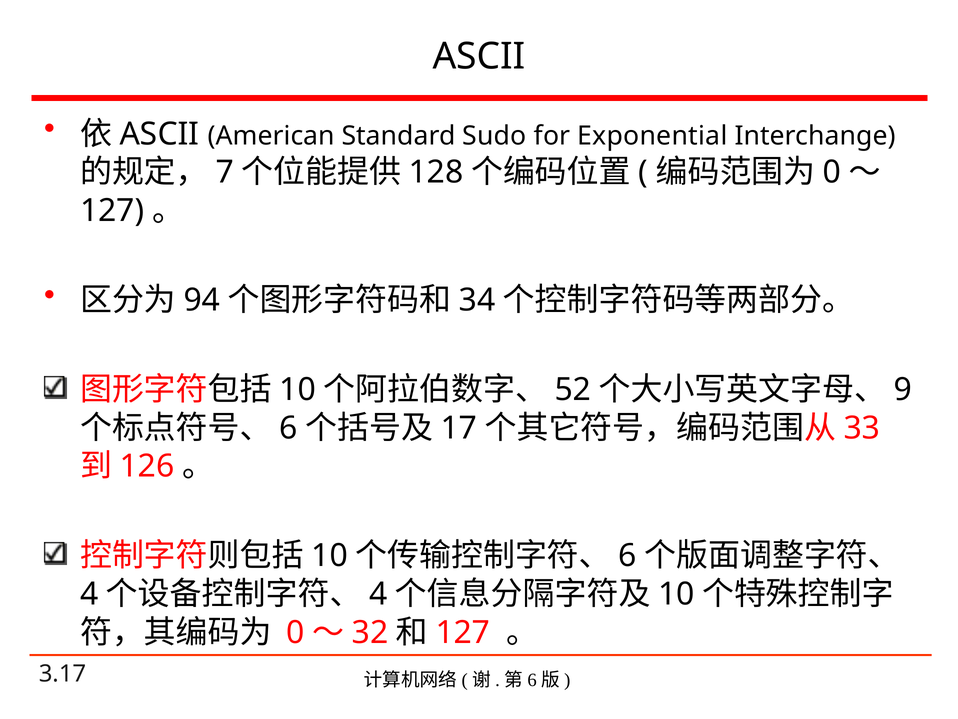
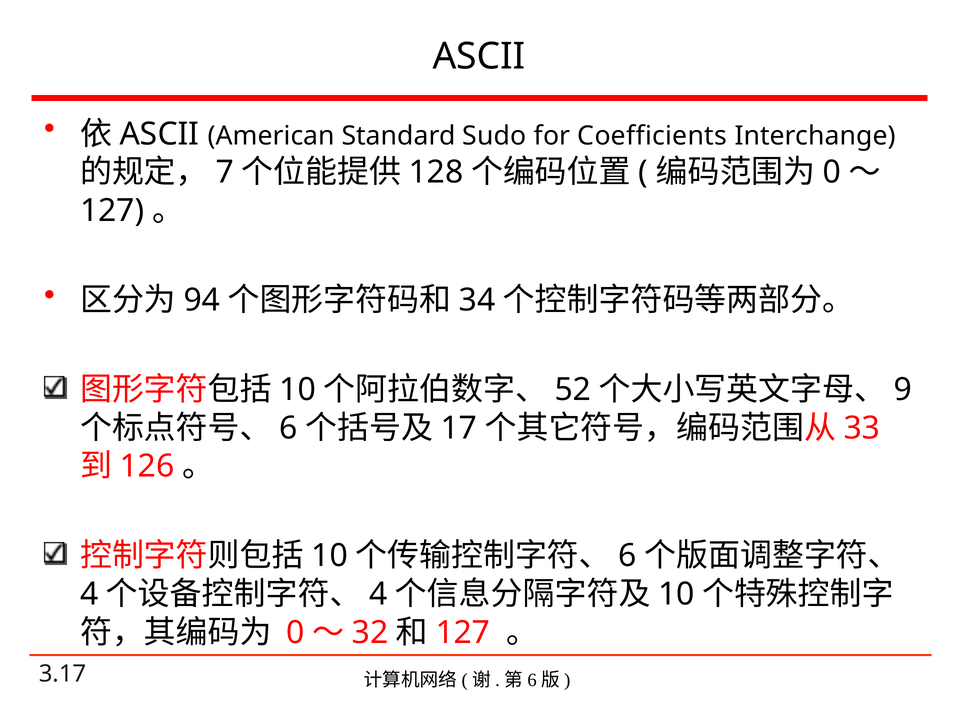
Exponential: Exponential -> Coefficients (652, 136)
